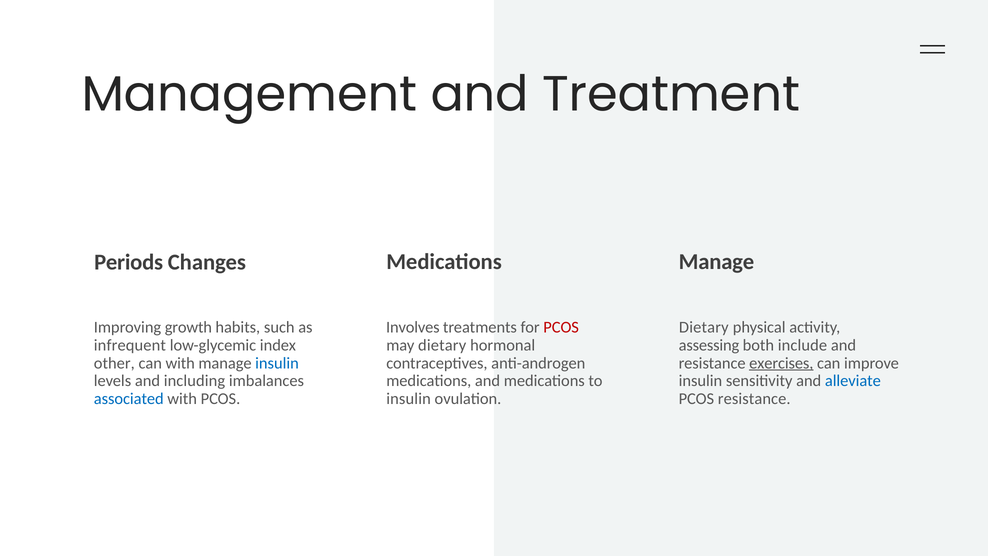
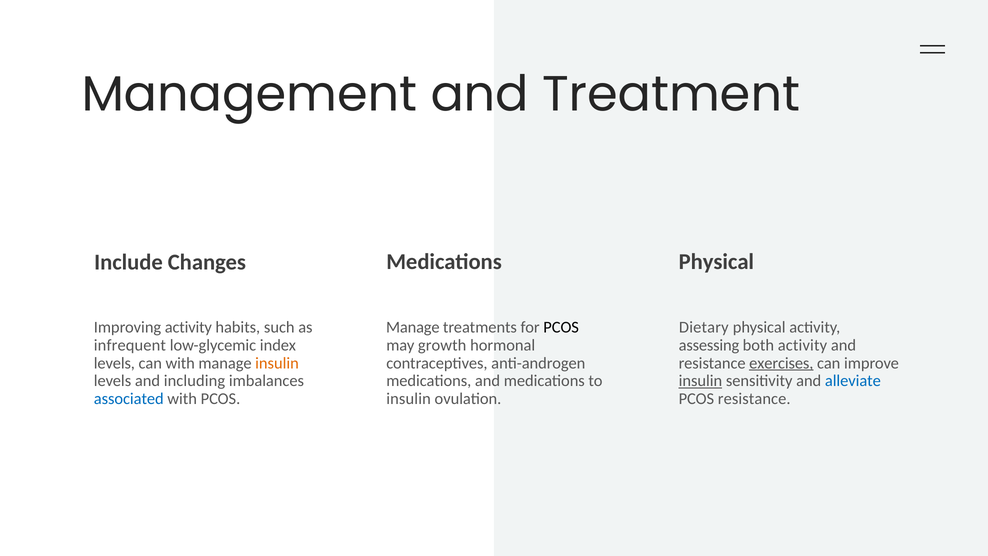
Periods: Periods -> Include (129, 262)
Medications Manage: Manage -> Physical (716, 262)
Improving growth: growth -> activity (188, 327)
Involves: Involves -> Manage (413, 327)
PCOS colour: red -> black (561, 327)
may dietary: dietary -> growth (442, 345)
both include: include -> activity (802, 345)
other: other -> levels (114, 363)
insulin colour: blue -> orange (277, 363)
insulin underline: none -> present (700, 381)
